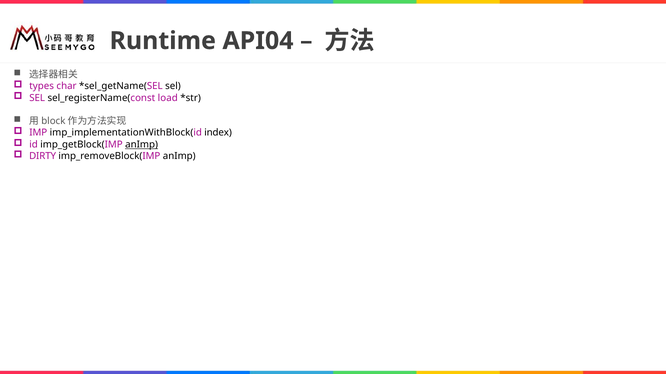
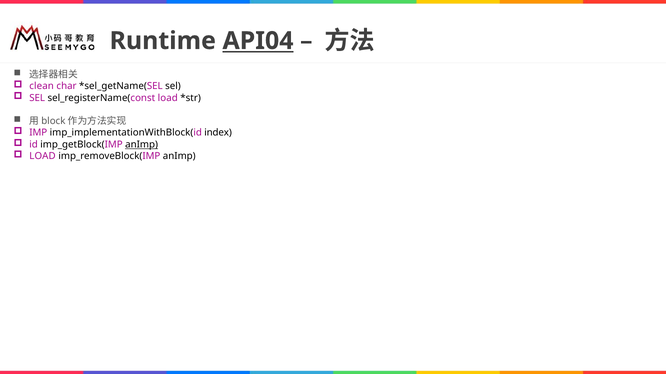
API04 underline: none -> present (258, 41)
types: types -> clean (42, 86)
DIRTY: DIRTY -> LOAD (42, 156)
